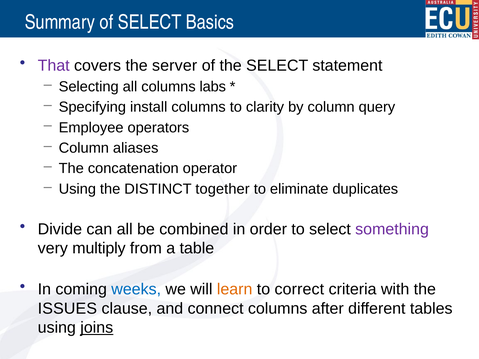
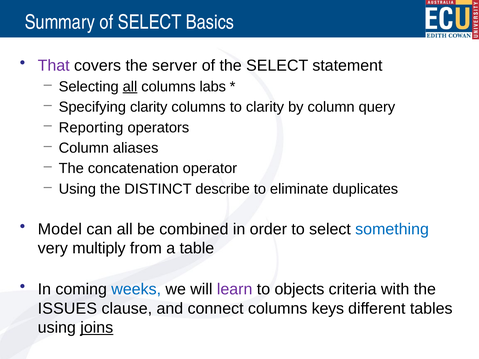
all underline: none -> present (130, 87)
Specifying install: install -> clarity (149, 107)
Employee: Employee -> Reporting (91, 128)
together: together -> describe (223, 189)
Divide: Divide -> Model (60, 229)
something colour: purple -> blue (392, 229)
learn colour: orange -> purple (235, 289)
correct: correct -> objects (299, 289)
after: after -> keys (328, 309)
